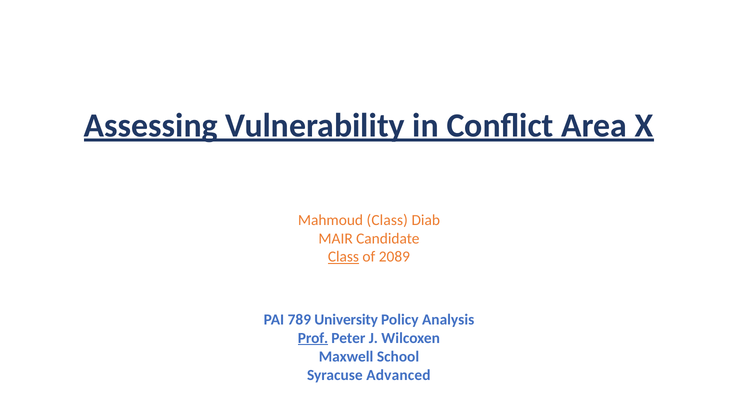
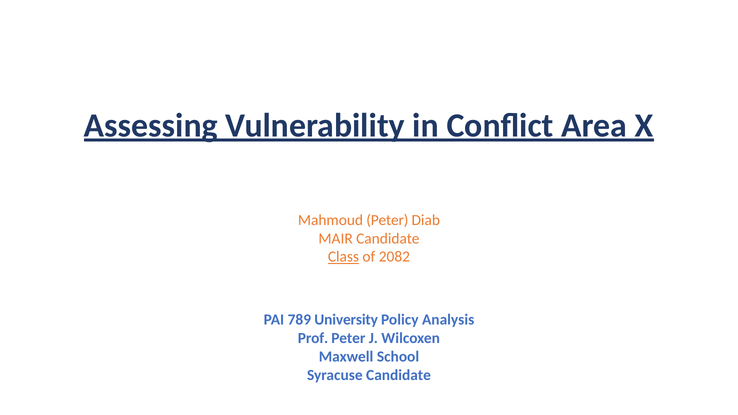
Mahmoud Class: Class -> Peter (387, 220)
2089: 2089 -> 2082 (394, 257)
Prof underline: present -> none (313, 338)
Syracuse Advanced: Advanced -> Candidate (399, 375)
